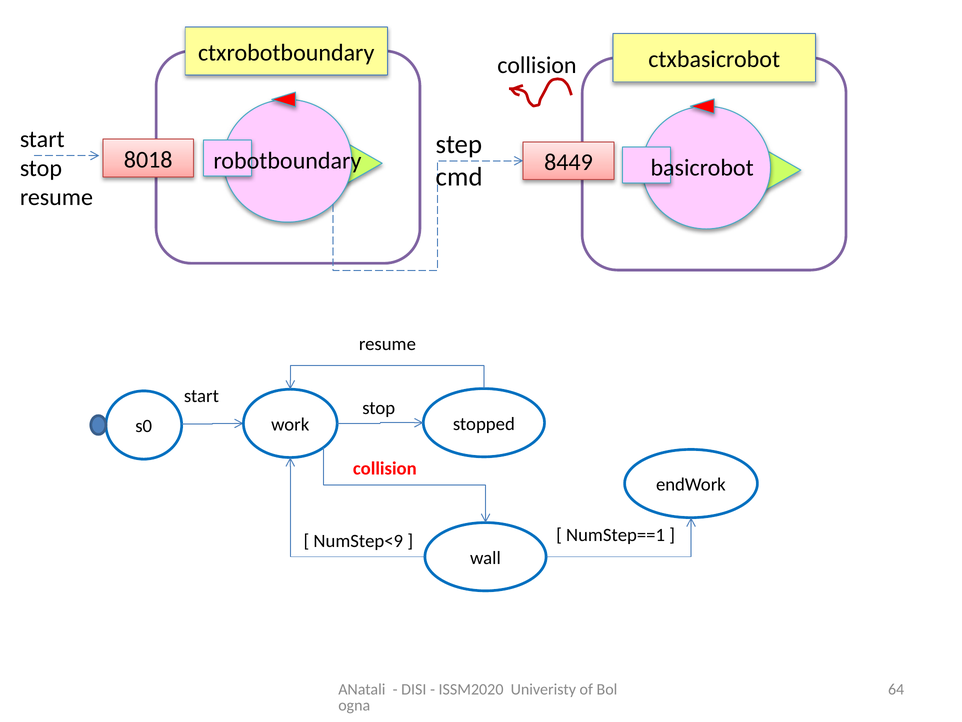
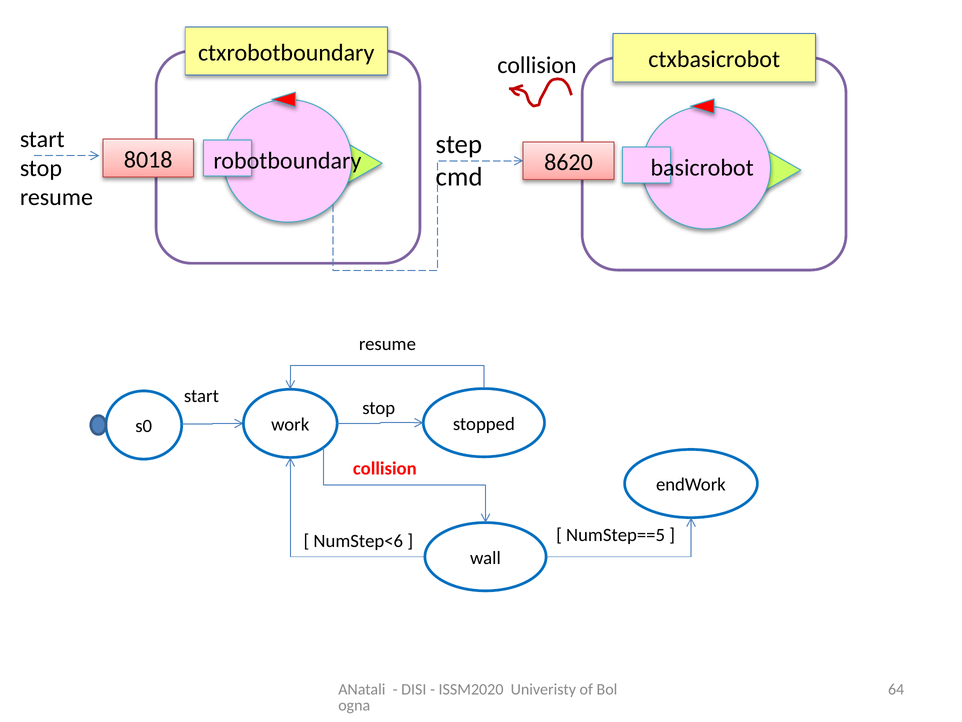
8449: 8449 -> 8620 (568, 162)
NumStep==1: NumStep==1 -> NumStep==5 (616, 535)
NumStep<9: NumStep<9 -> NumStep<6 (358, 541)
